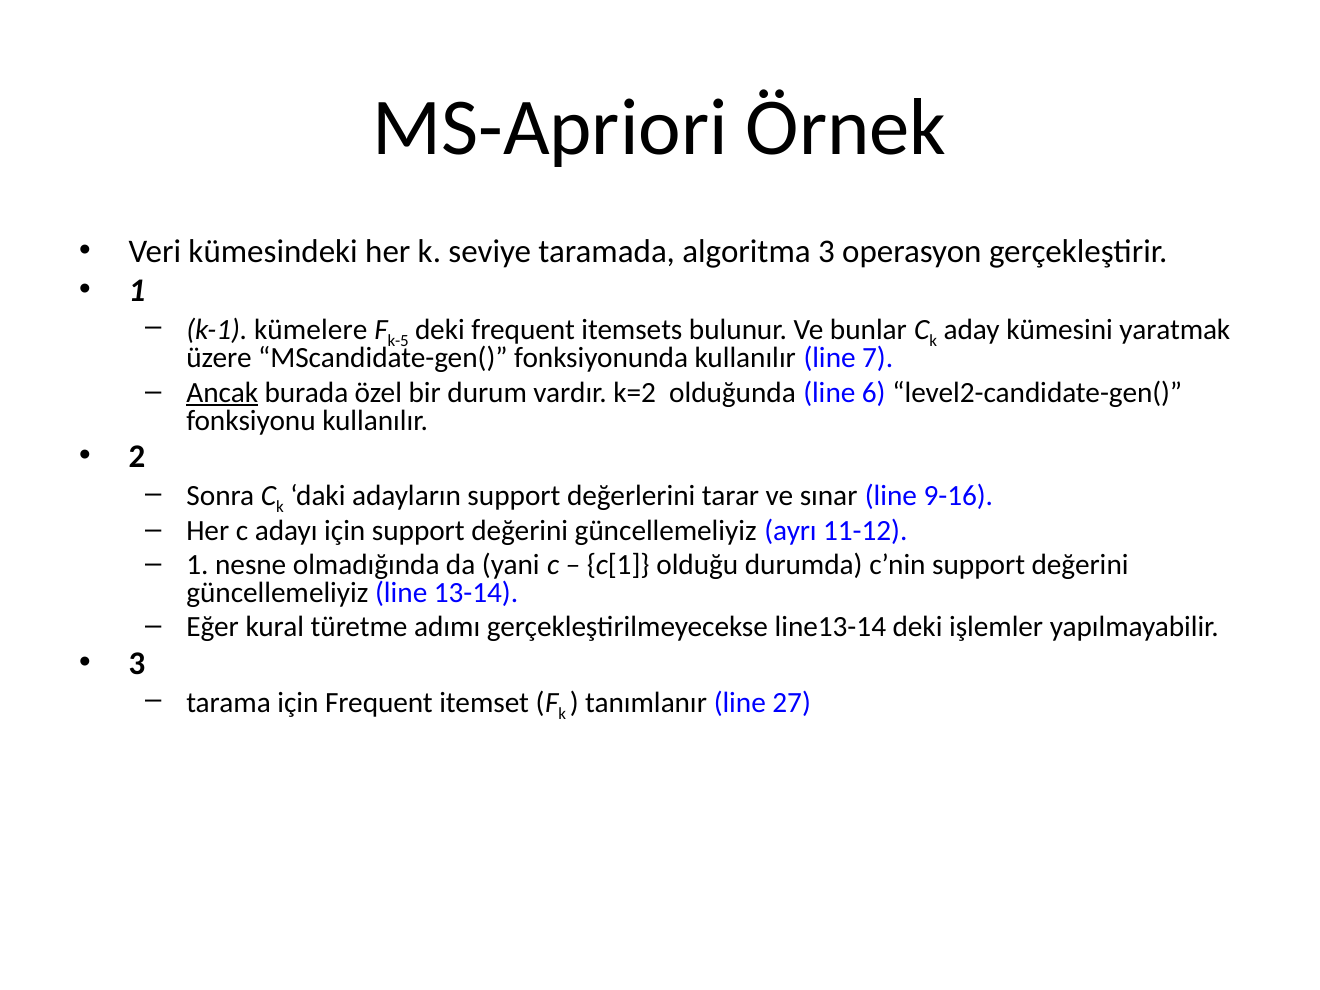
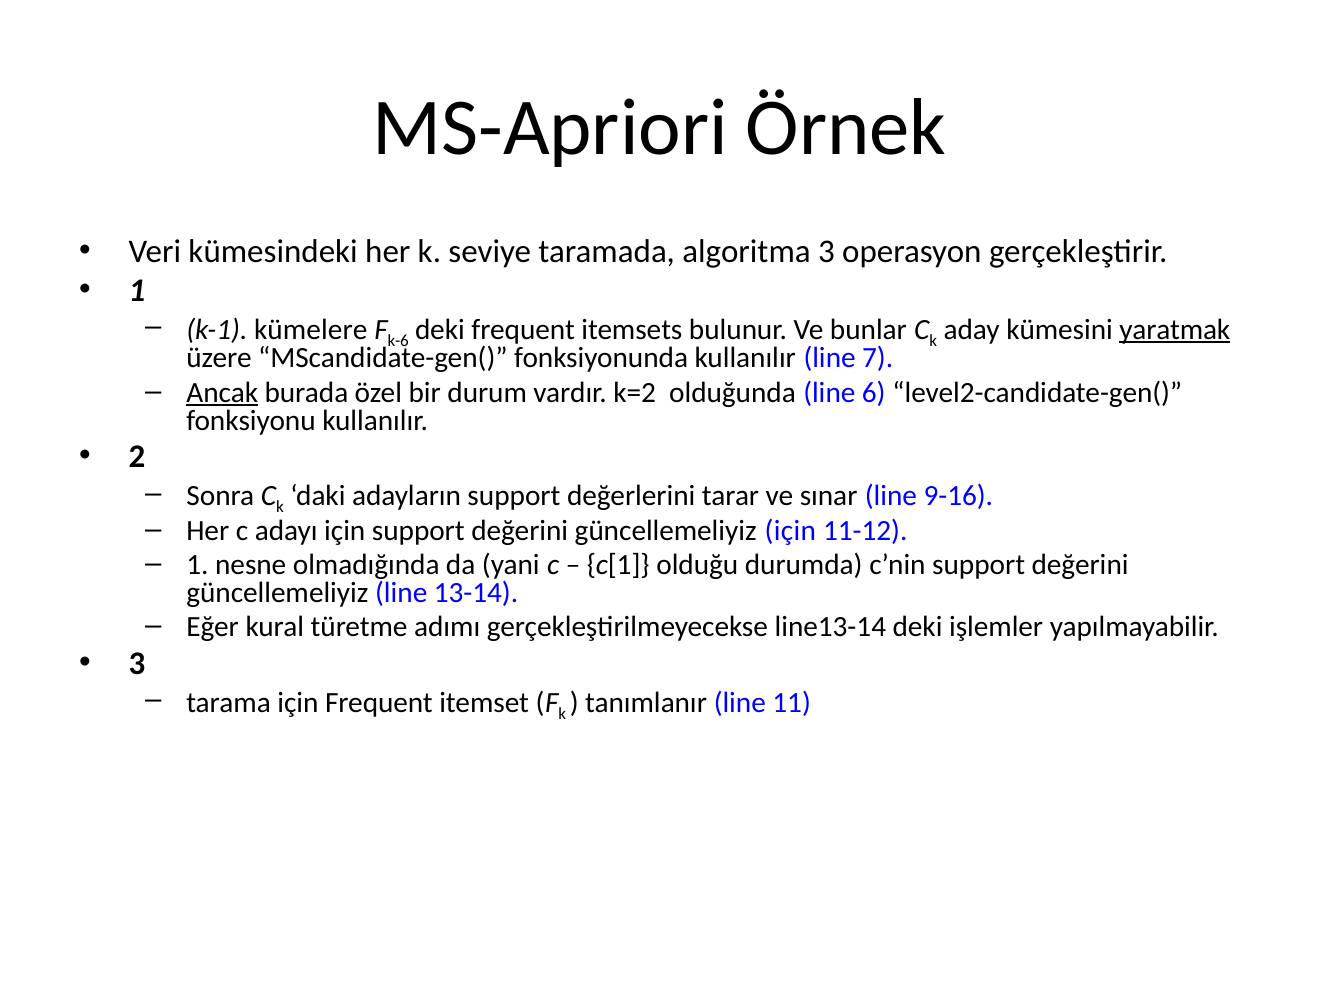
k-5: k-5 -> k-6 (398, 341)
yaratmak underline: none -> present (1175, 329)
güncellemeliyiz ayrı: ayrı -> için (790, 531)
27: 27 -> 11 (792, 702)
